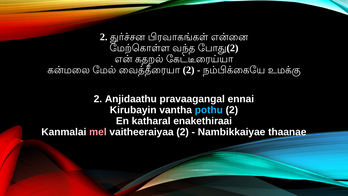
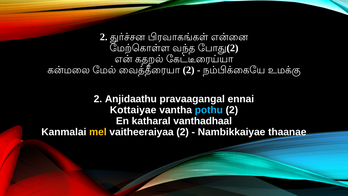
Kirubayin: Kirubayin -> Kottaiyae (133, 110)
enakethiraai: enakethiraai -> vanthadhaal (203, 121)
mel colour: pink -> yellow (98, 132)
